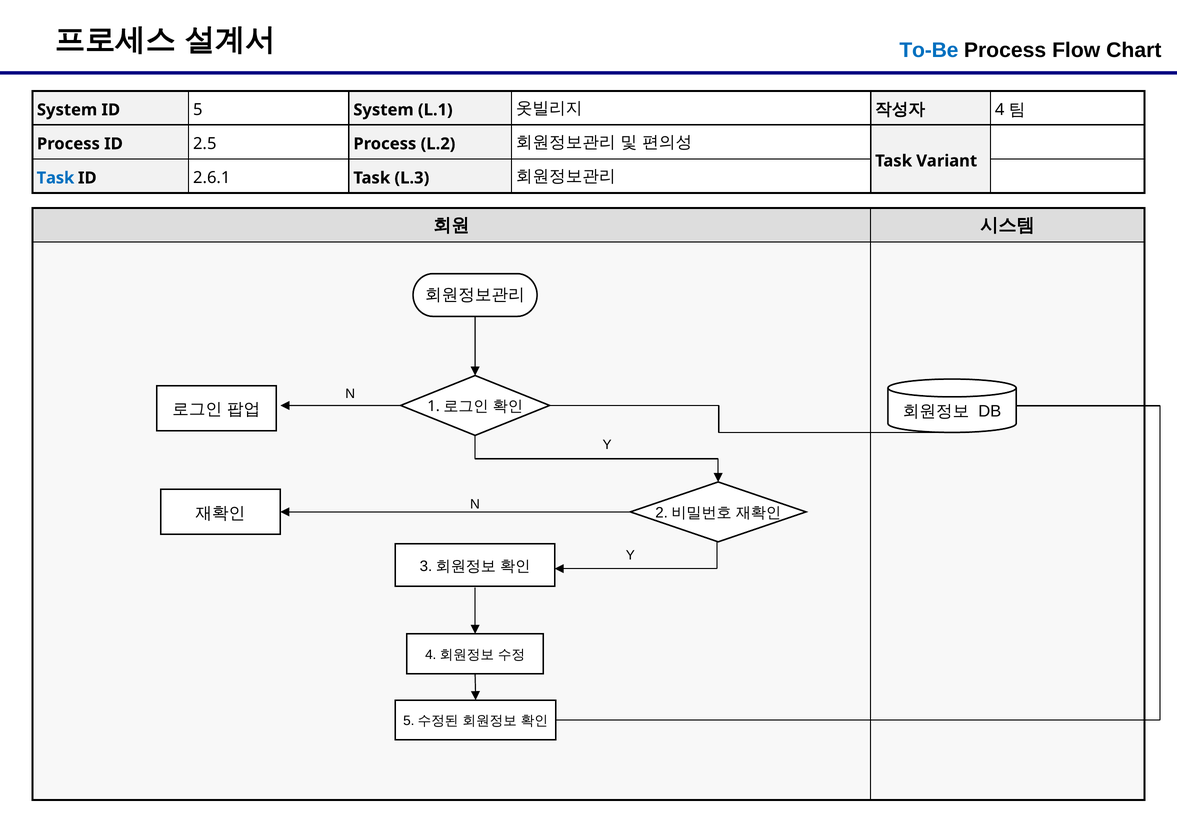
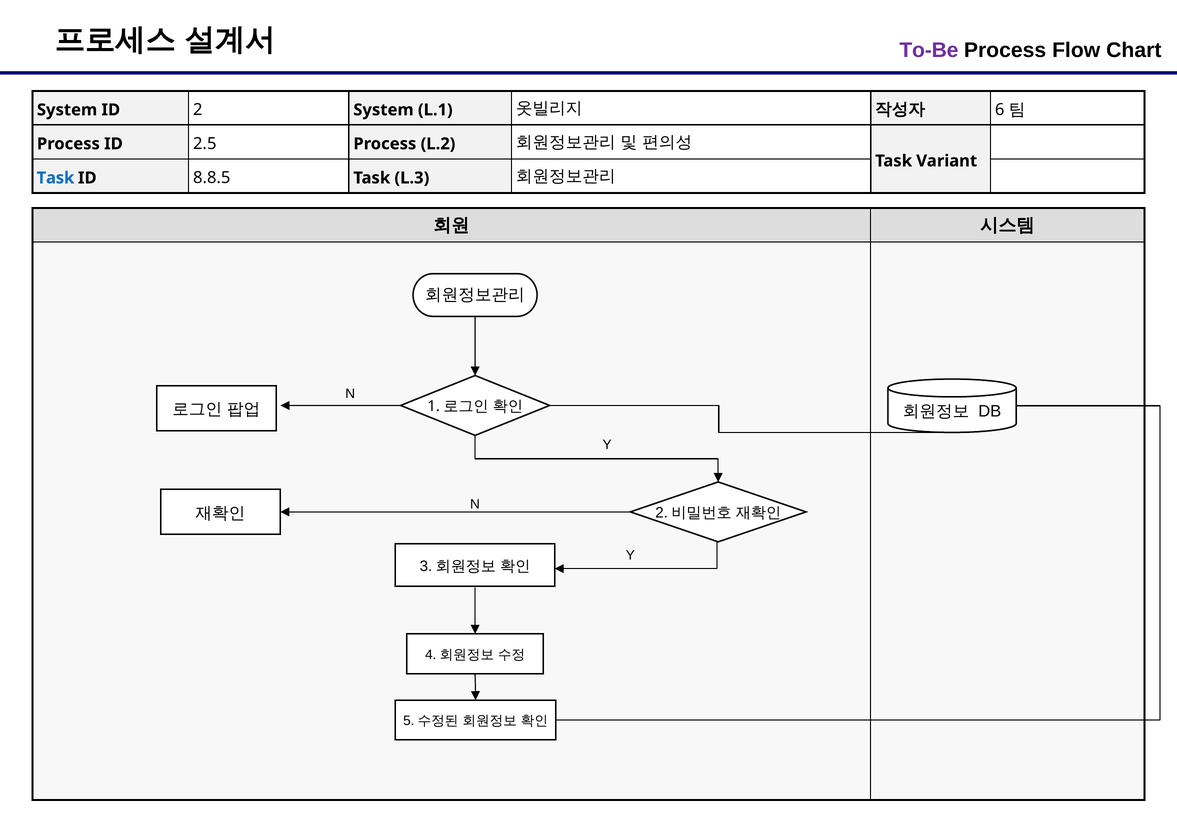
To-Be colour: blue -> purple (929, 50)
5: 5 -> 2 (198, 110)
4: 4 -> 6 (1000, 110)
2.6.1: 2.6.1 -> 8.8.5 (212, 178)
